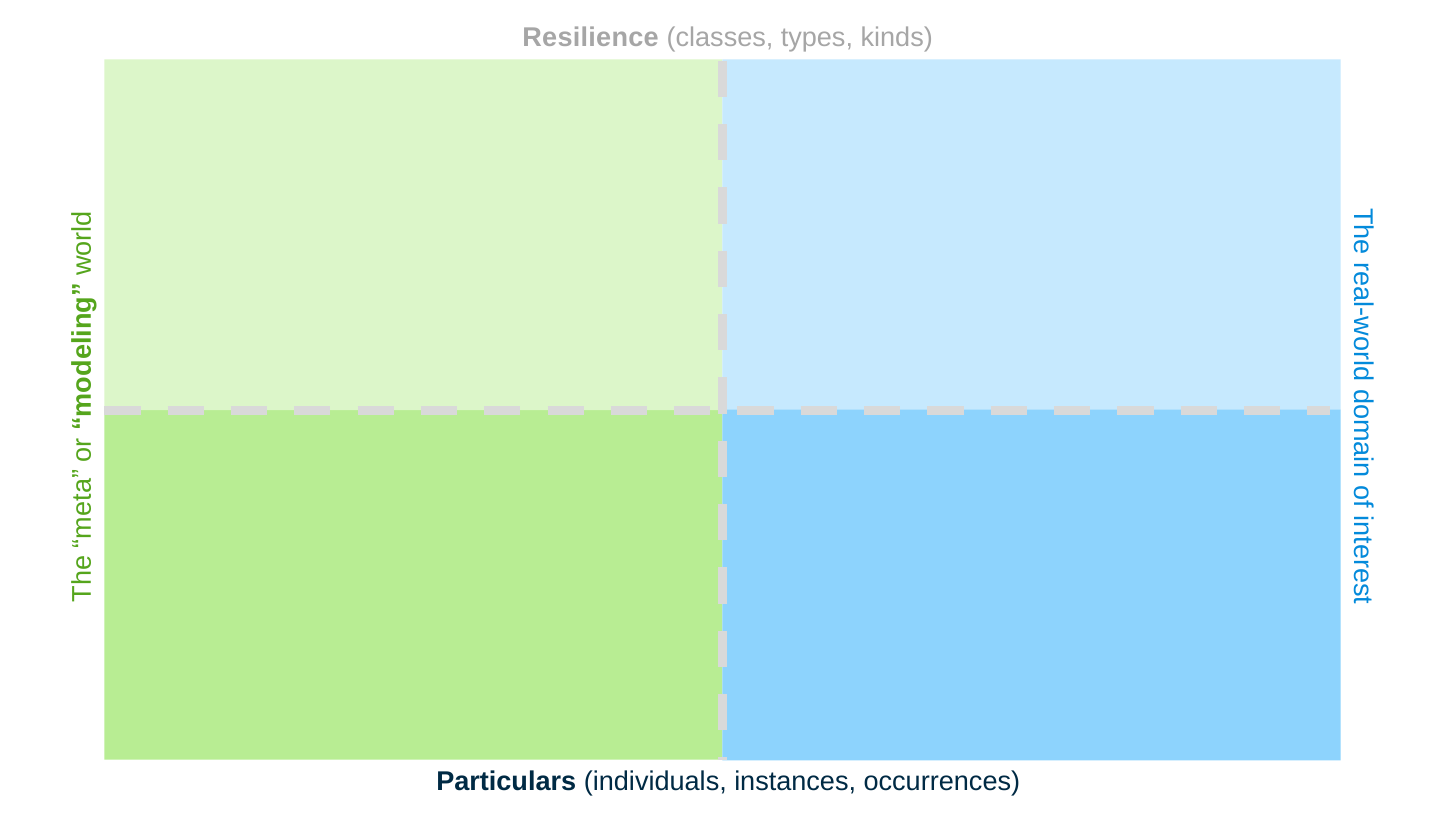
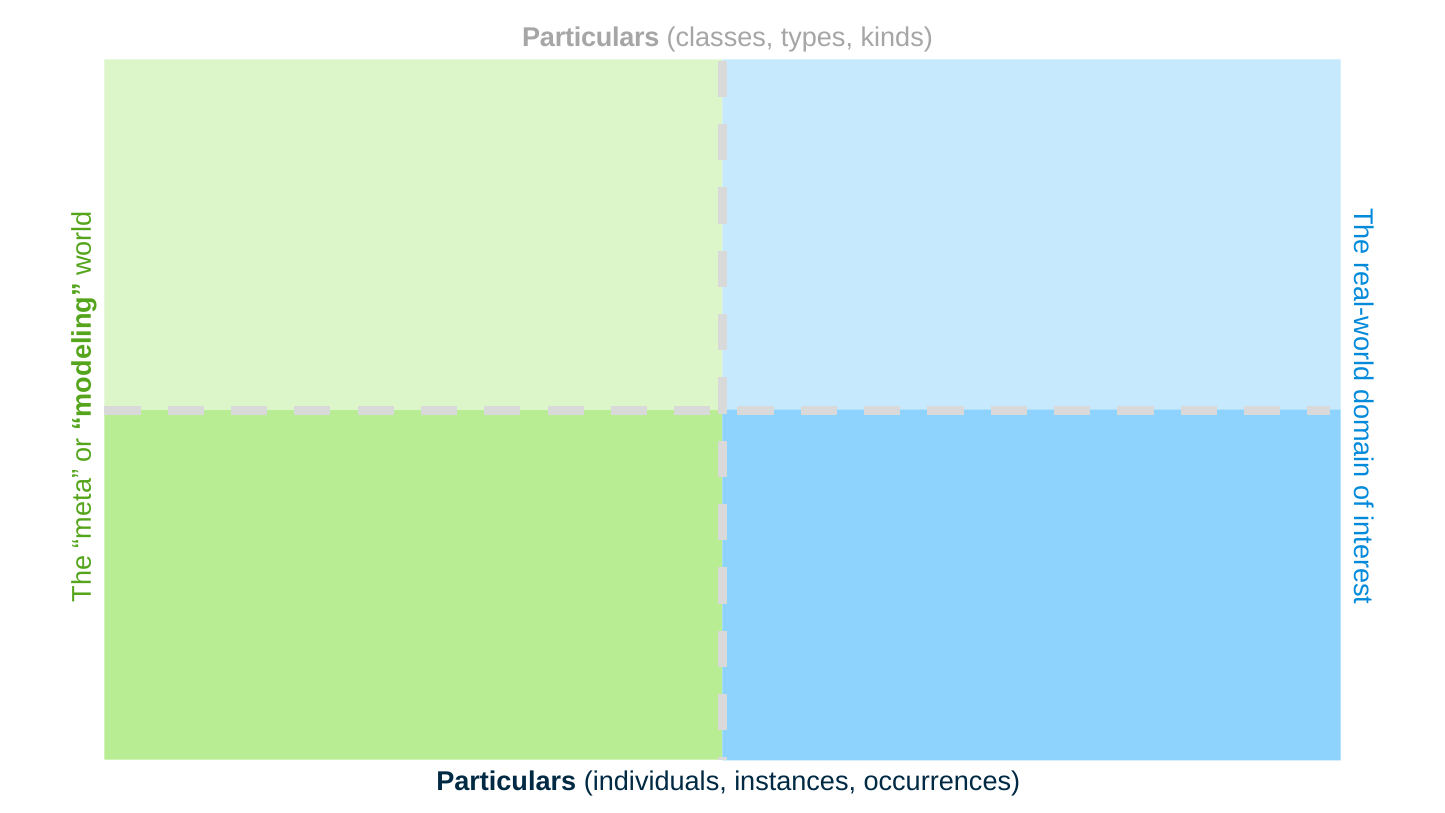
Resilience: Resilience -> Particulars (591, 38)
